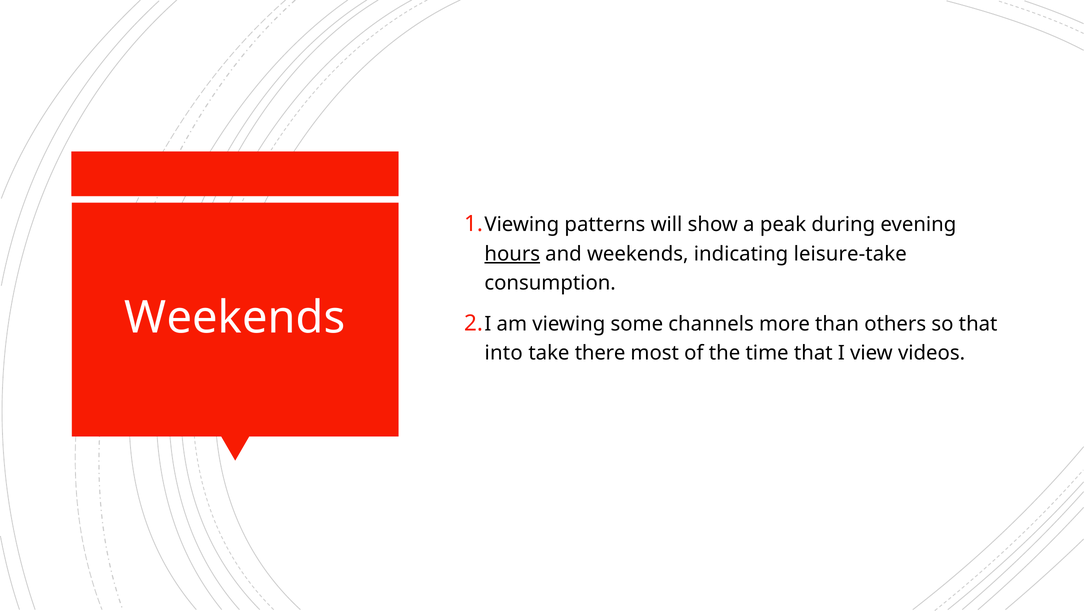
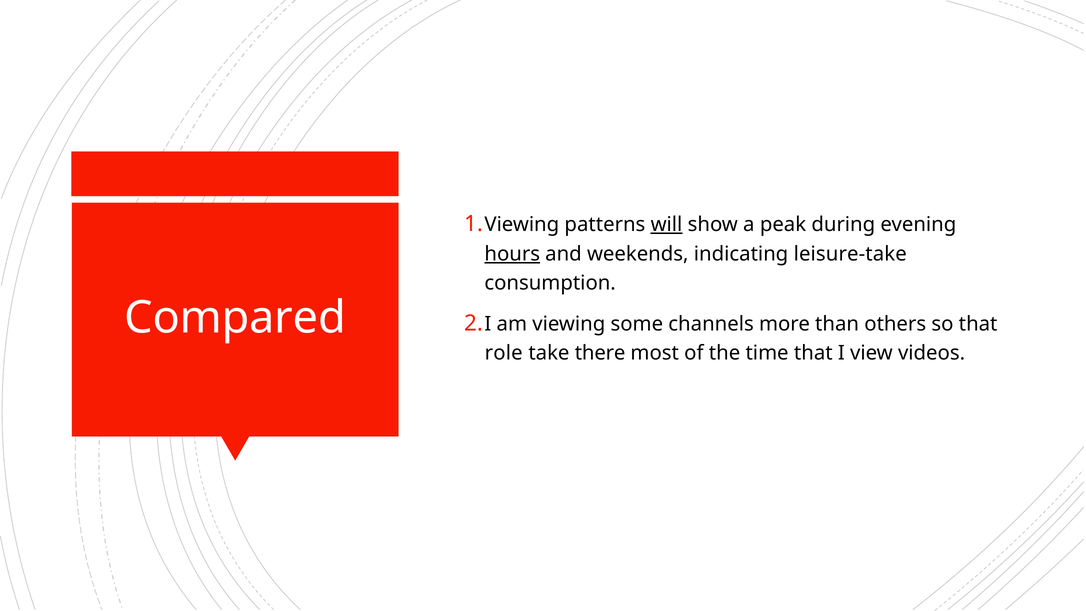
will underline: none -> present (666, 225)
Weekends: Weekends -> Compared (235, 318)
into: into -> role (504, 353)
